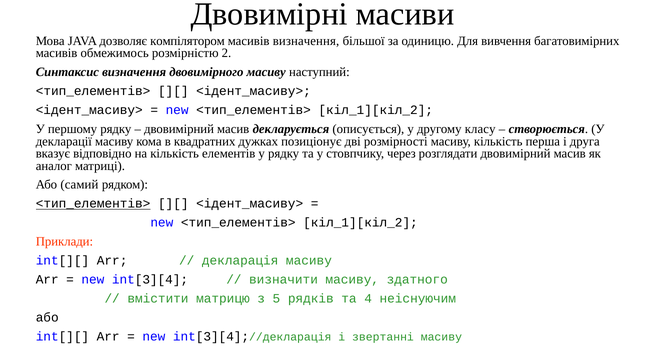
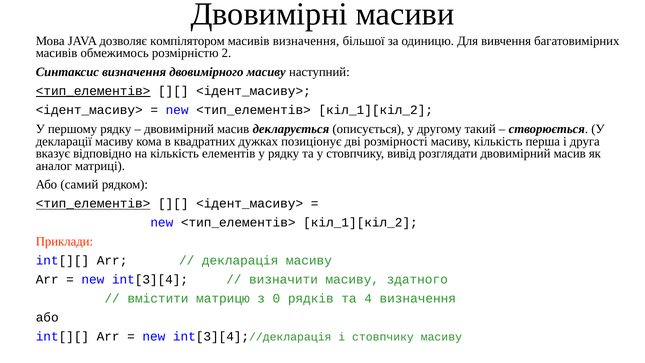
<тип_елементів> underline: none -> present (93, 91)
класу: класу -> такий (480, 129)
через: через -> вивід (401, 153)
5: 5 -> 0 (276, 298)
4 неіснуючим: неіснуючим -> визначення (418, 298)
і звертанні: звертанні -> стовпчику (383, 337)
